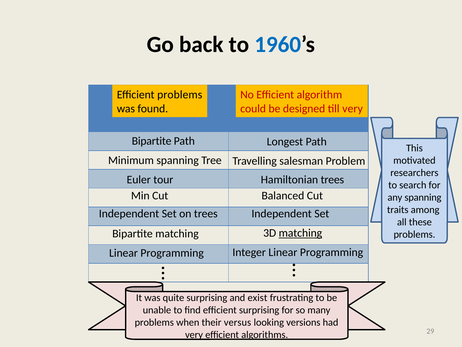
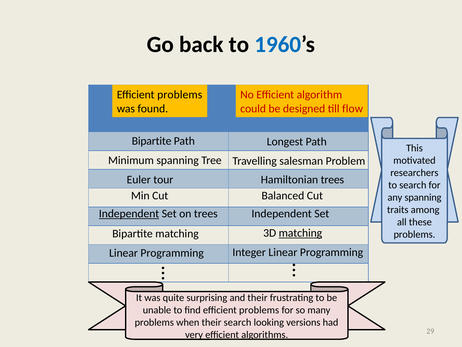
till very: very -> flow (353, 109)
Independent underline: none -> present (129, 213)
and exist: exist -> their (258, 297)
find efficient surprising: surprising -> problems (259, 310)
their versus: versus -> search (238, 322)
